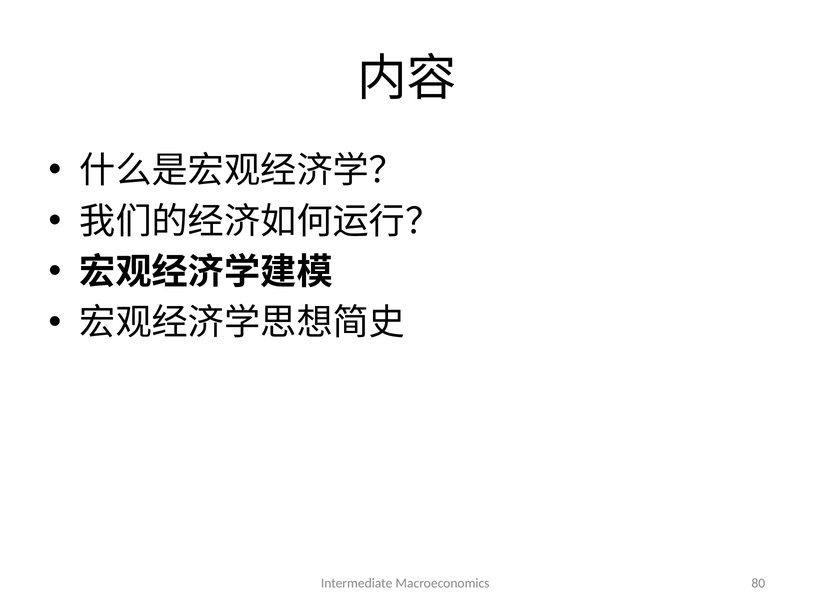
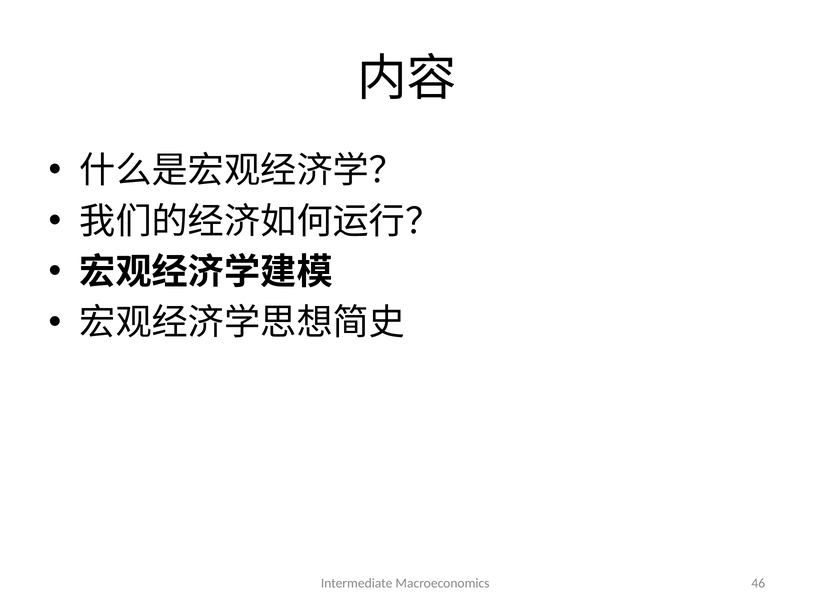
80: 80 -> 46 (758, 583)
